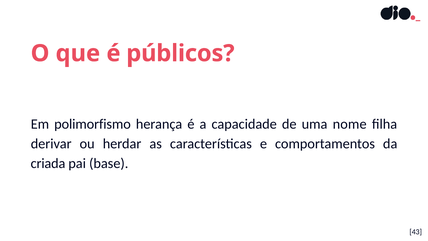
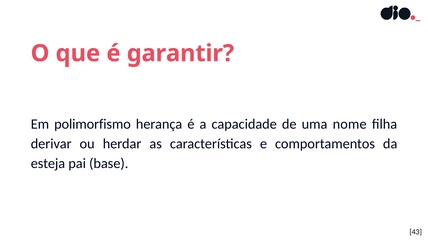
públicos: públicos -> garantir (180, 53)
criada: criada -> esteja (48, 163)
